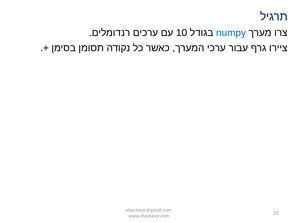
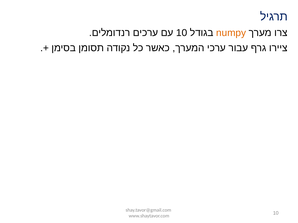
numpy colour: blue -> orange (231, 33)
